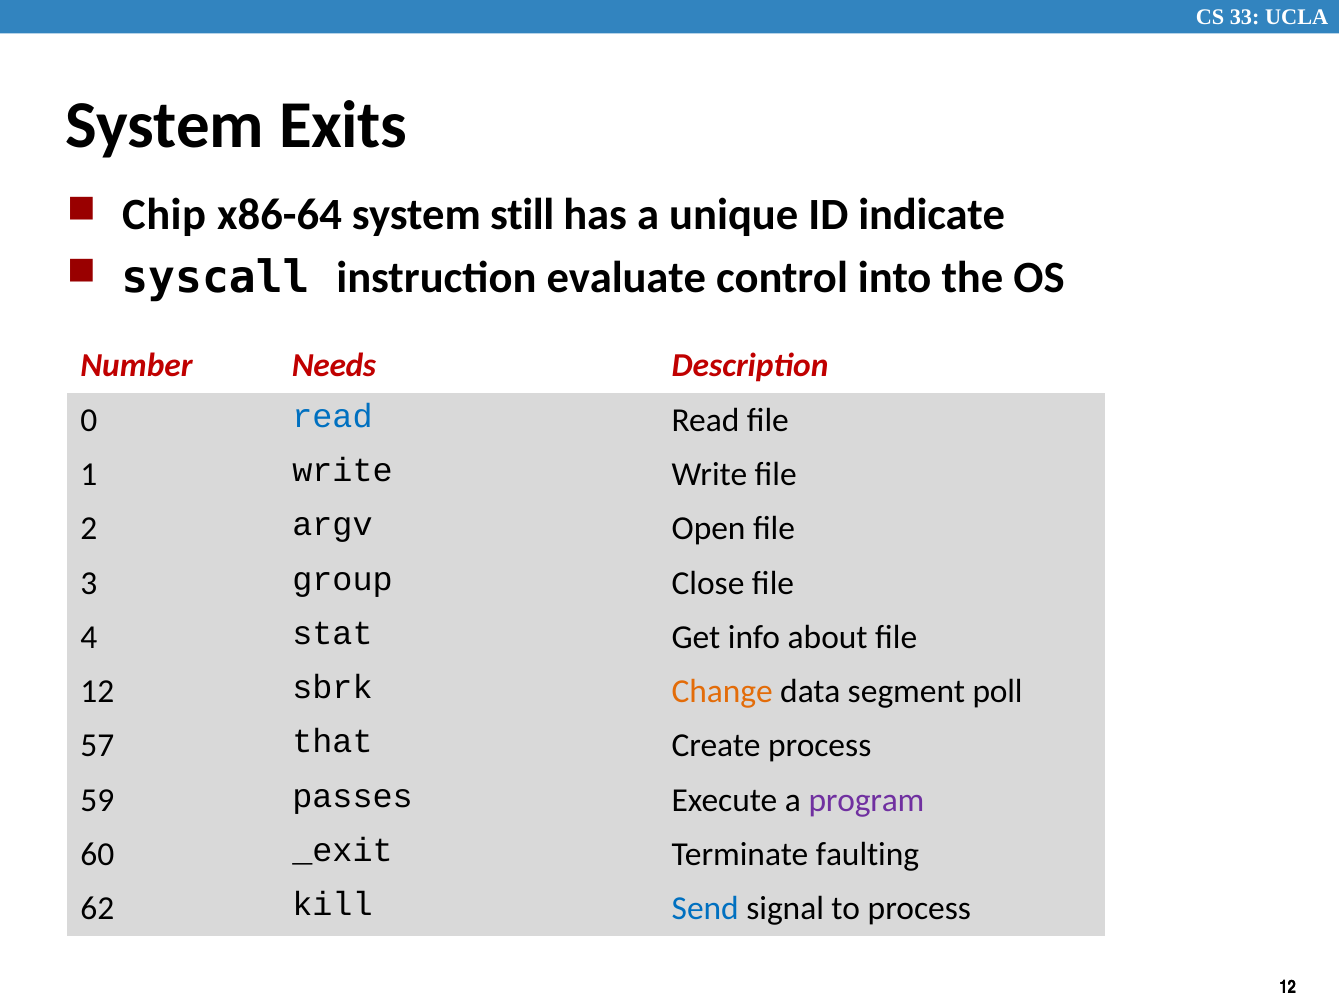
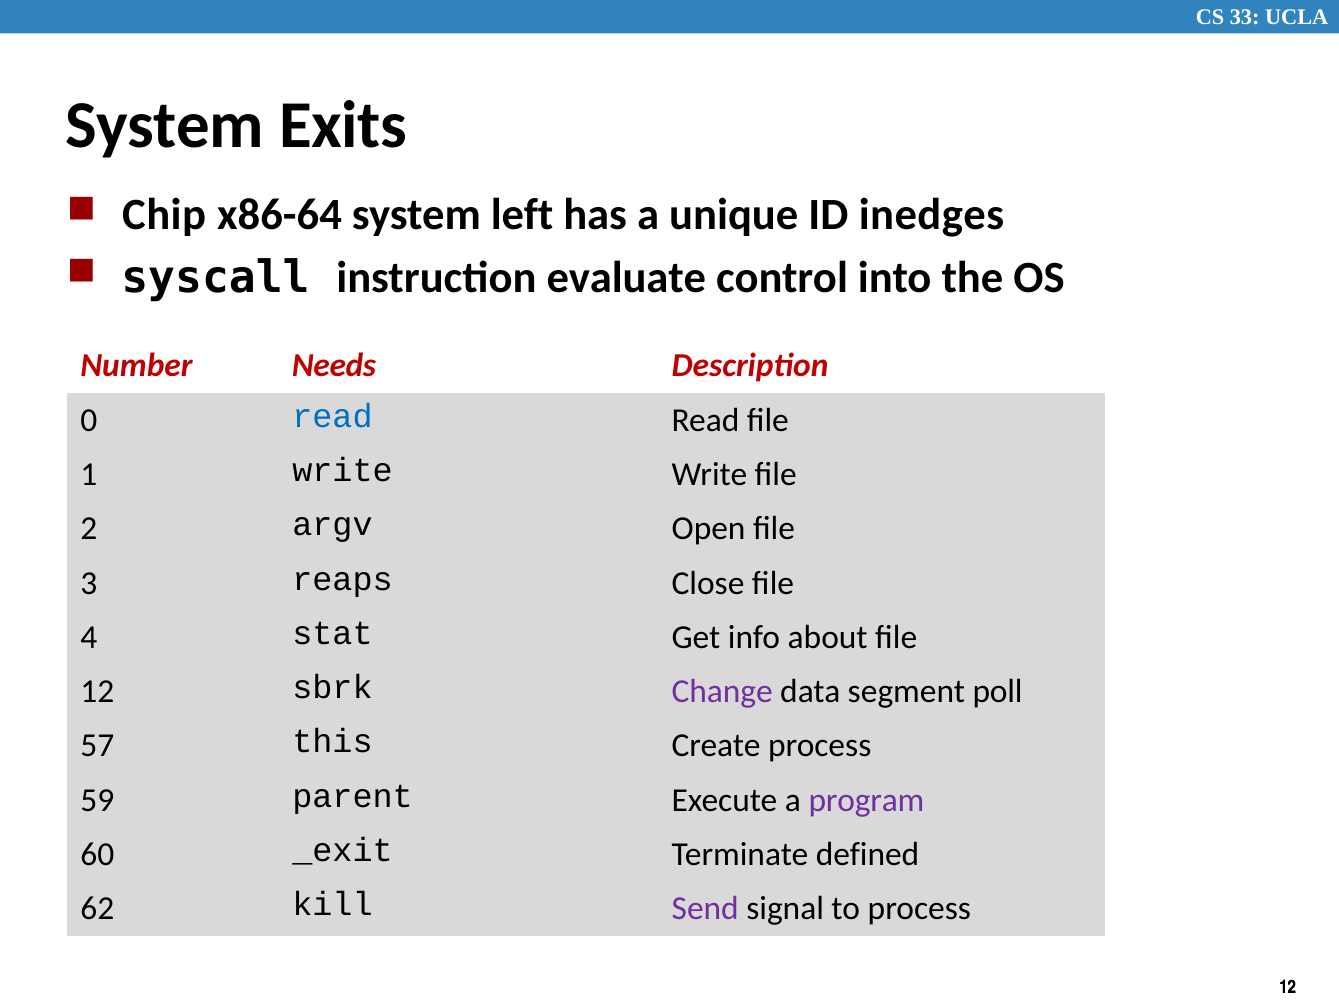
still: still -> left (522, 215)
indicate: indicate -> inedges (931, 215)
group: group -> reaps (343, 579)
Change colour: orange -> purple (722, 692)
that: that -> this (332, 742)
passes: passes -> parent (353, 796)
faulting: faulting -> defined (868, 855)
Send colour: blue -> purple (705, 909)
